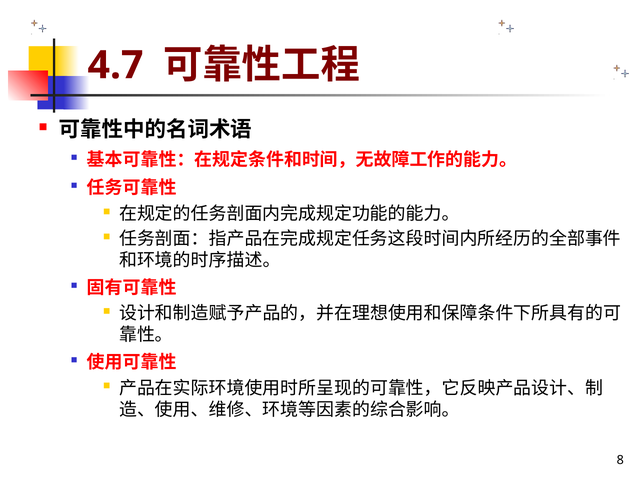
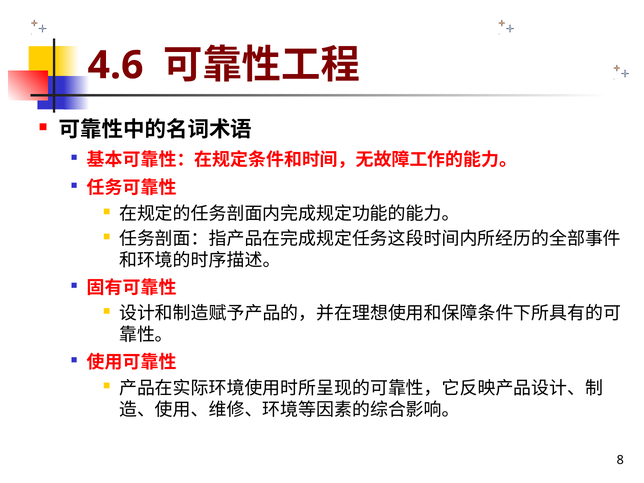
4.7: 4.7 -> 4.6 (116, 65)
